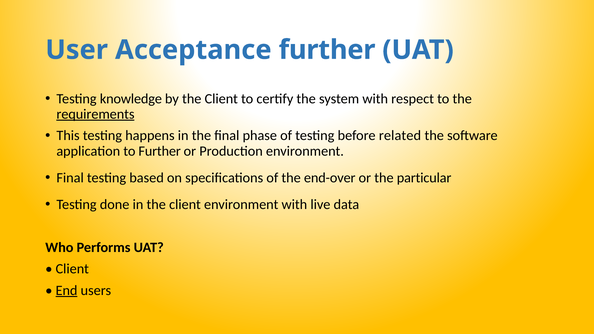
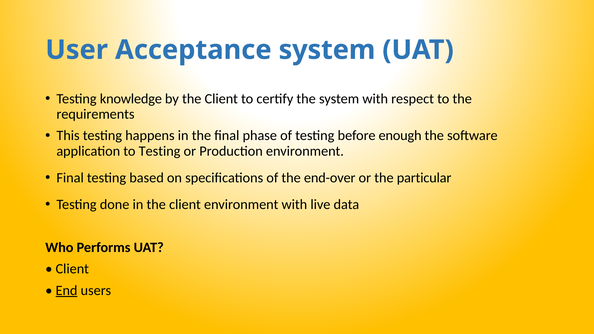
Acceptance further: further -> system (327, 50)
requirements underline: present -> none (95, 114)
related: related -> enough (400, 136)
to Further: Further -> Testing (160, 151)
